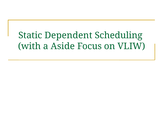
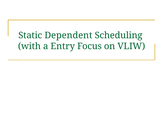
Aside: Aside -> Entry (63, 46)
